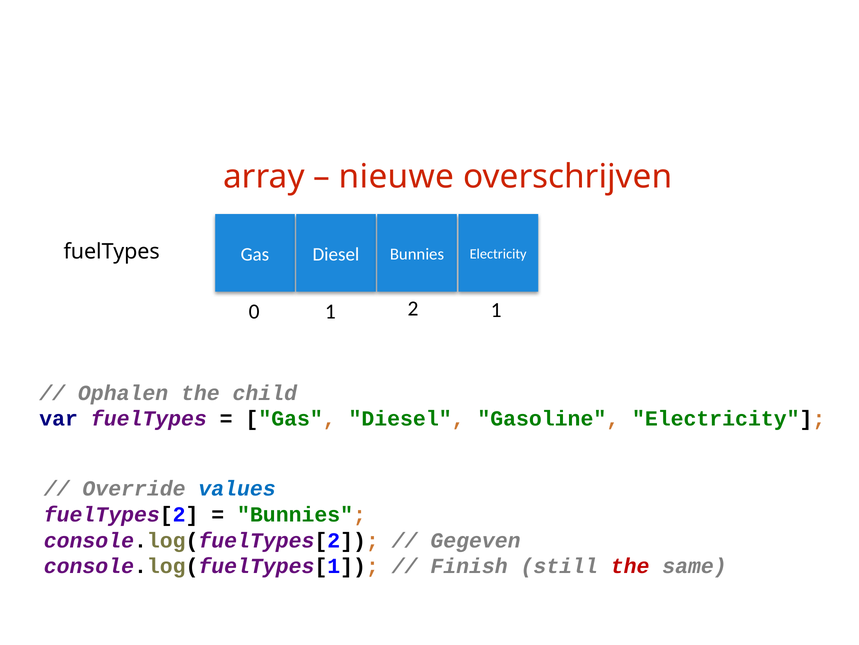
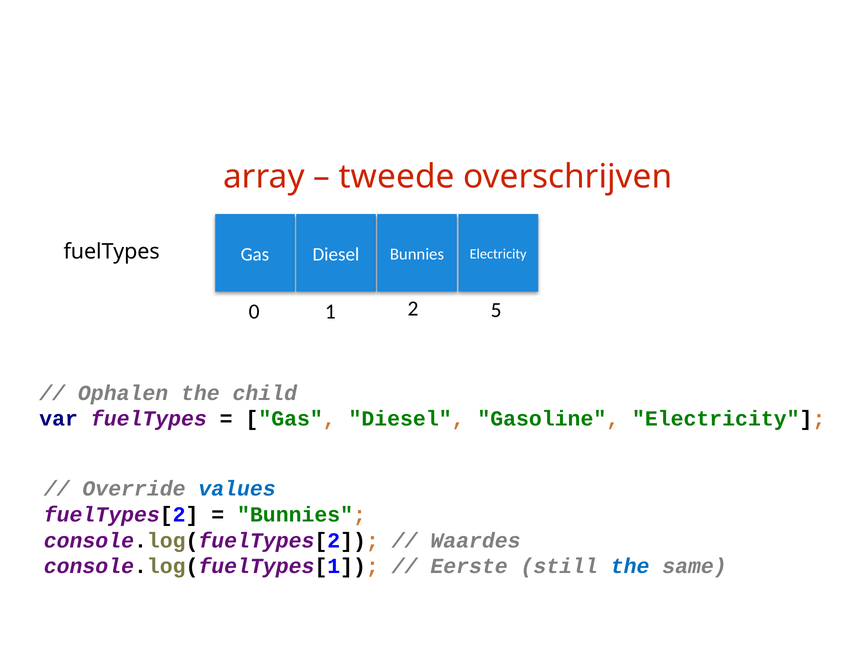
nieuwe: nieuwe -> tweede (397, 176)
2 1: 1 -> 5 (496, 310)
Gegeven: Gegeven -> Waardes (475, 540)
Finish: Finish -> Eerste (469, 566)
the colour: red -> blue (630, 566)
